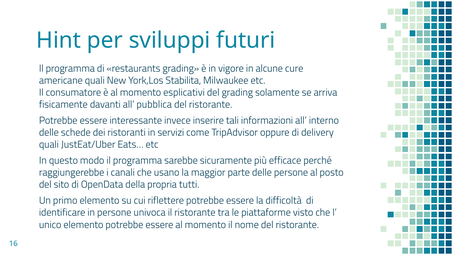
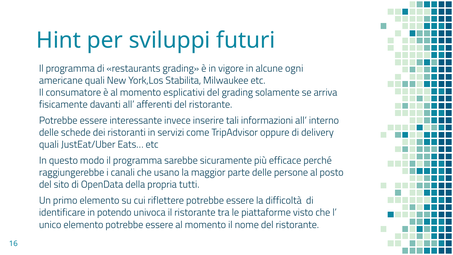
cure: cure -> ogni (294, 68)
pubblica: pubblica -> afferenti (154, 105)
in persone: persone -> potendo (114, 212)
